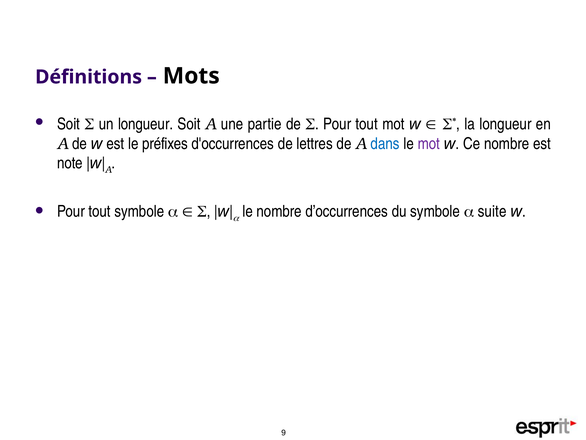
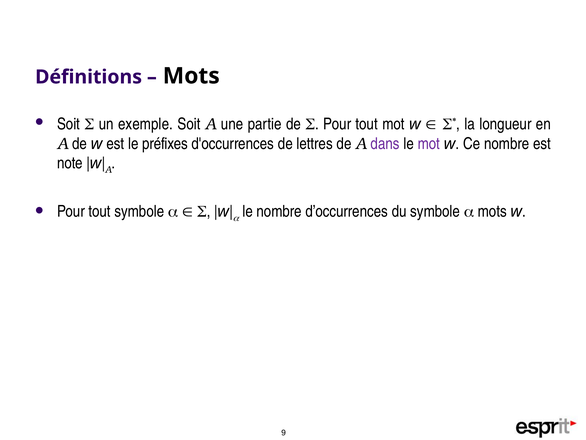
un longueur: longueur -> exemple (145, 124)
dans colour: blue -> purple (385, 144)
suite: suite -> mots (492, 211)
